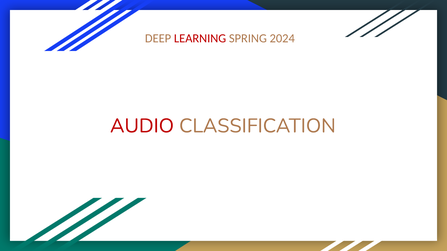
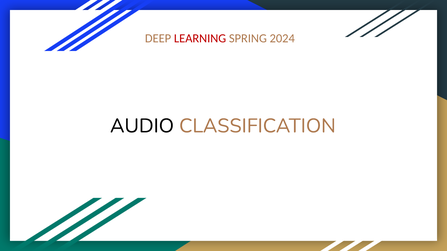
AUDIO colour: red -> black (142, 126)
